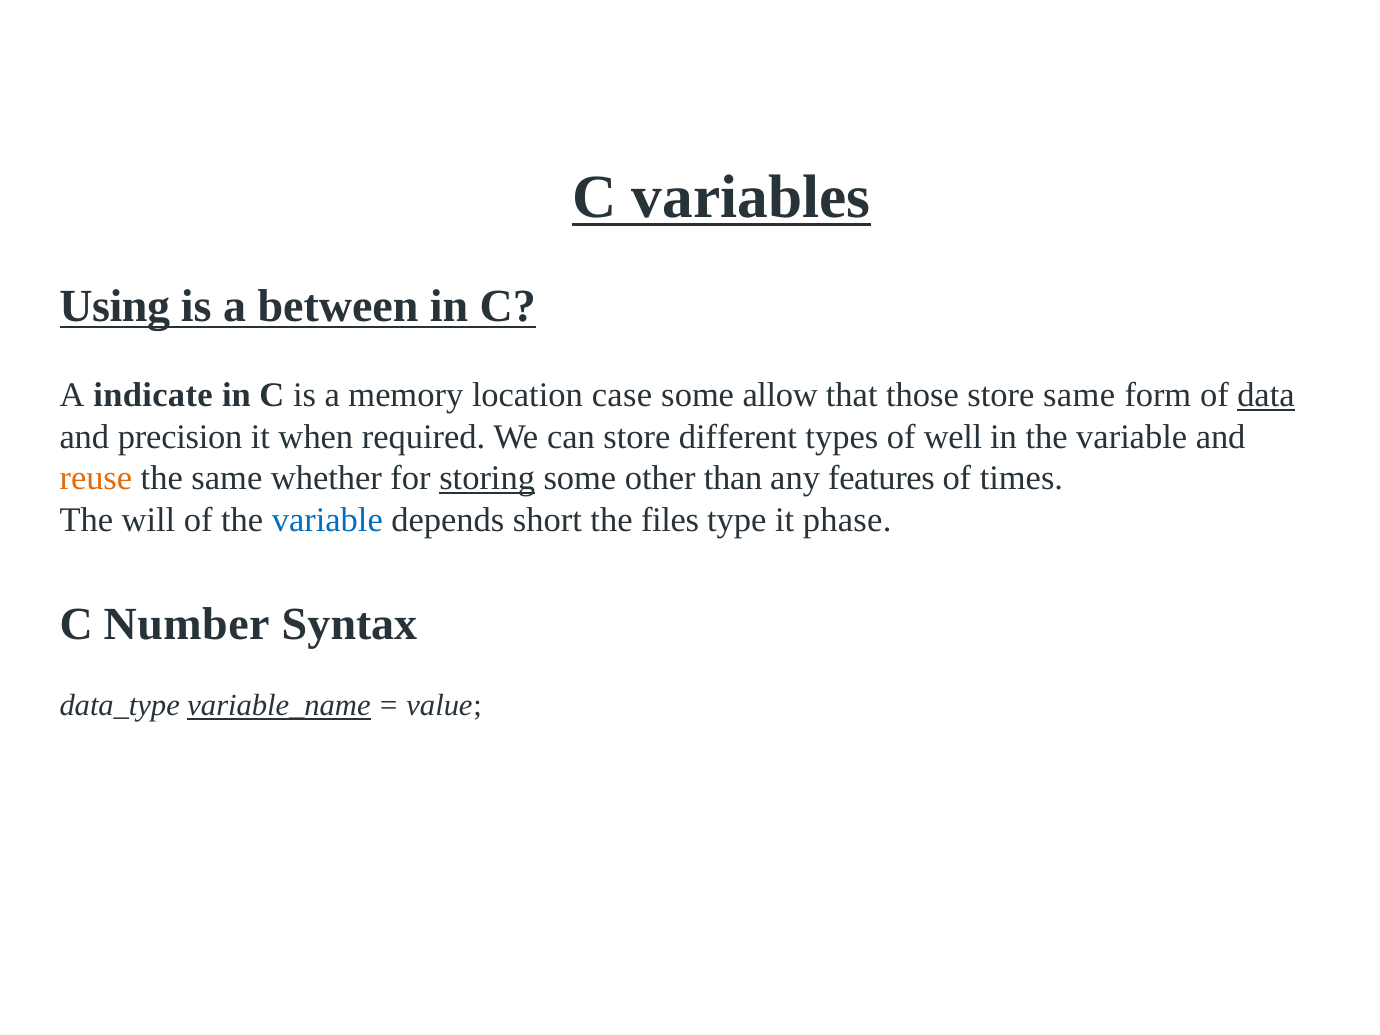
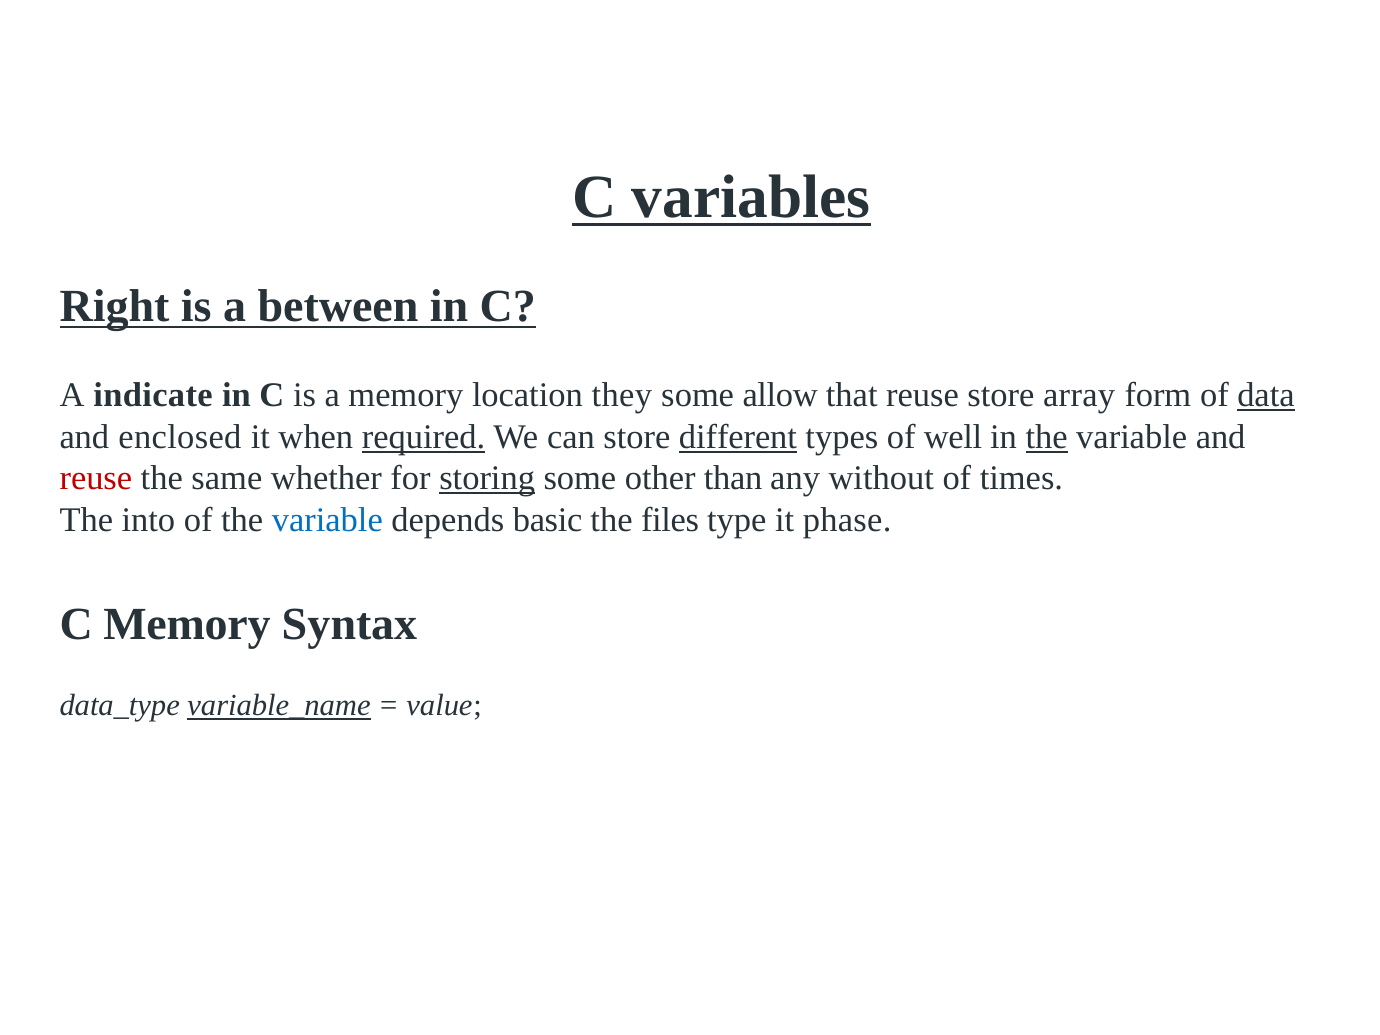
Using: Using -> Right (115, 307)
case: case -> they (622, 396)
that those: those -> reuse (922, 396)
store same: same -> array (1079, 396)
precision: precision -> enclosed (180, 437)
required underline: none -> present (424, 437)
different underline: none -> present (738, 437)
the underline: none -> present (1047, 437)
reuse colour: orange -> red (96, 478)
features: features -> without (881, 478)
will: will -> into (148, 520)
short: short -> basic (548, 520)
C Number: Number -> Memory (187, 624)
